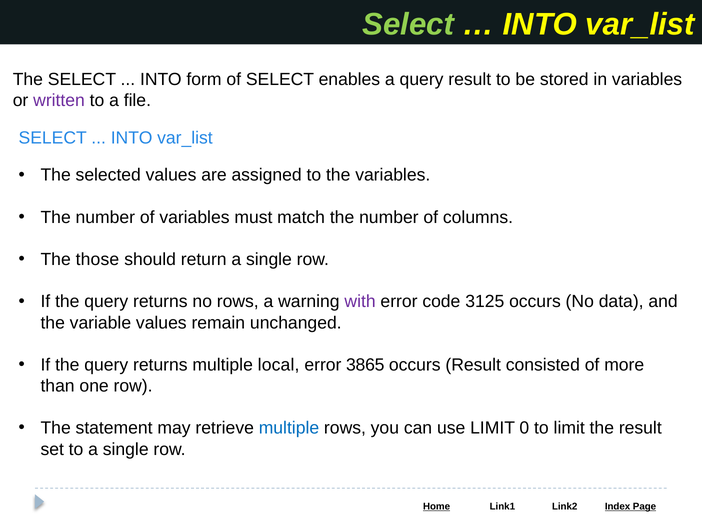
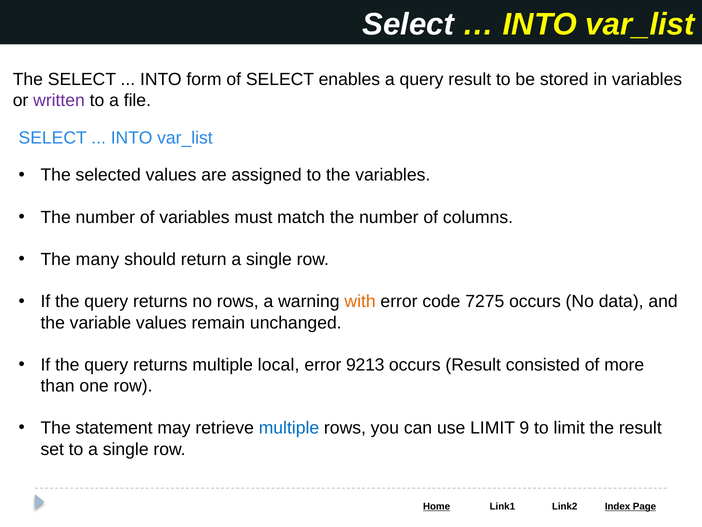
Select colour: light green -> white (408, 24)
those: those -> many (97, 259)
with colour: purple -> orange (360, 301)
3125: 3125 -> 7275 (485, 301)
3865: 3865 -> 9213 (365, 365)
0: 0 -> 9 (524, 428)
